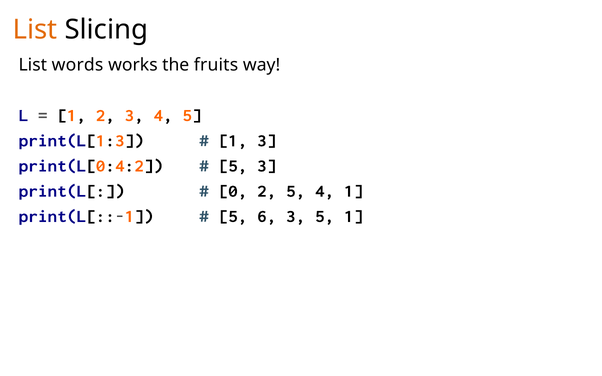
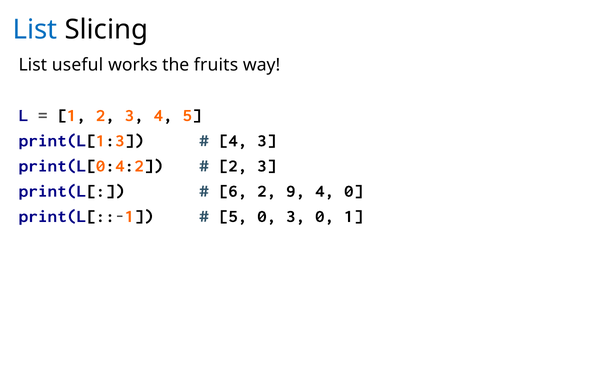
List colour: orange -> blue (35, 30)
words: words -> useful (78, 65)
1: 1 -> 4 (233, 141)
5: 5 -> 2 (233, 166)
0: 0 -> 6 (233, 191)
2 5: 5 -> 9 (296, 191)
4 1: 1 -> 0 (354, 191)
5 6: 6 -> 0 (267, 216)
3 5: 5 -> 0 (325, 216)
